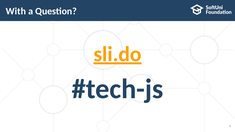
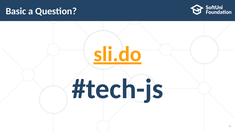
With: With -> Basic (16, 11)
